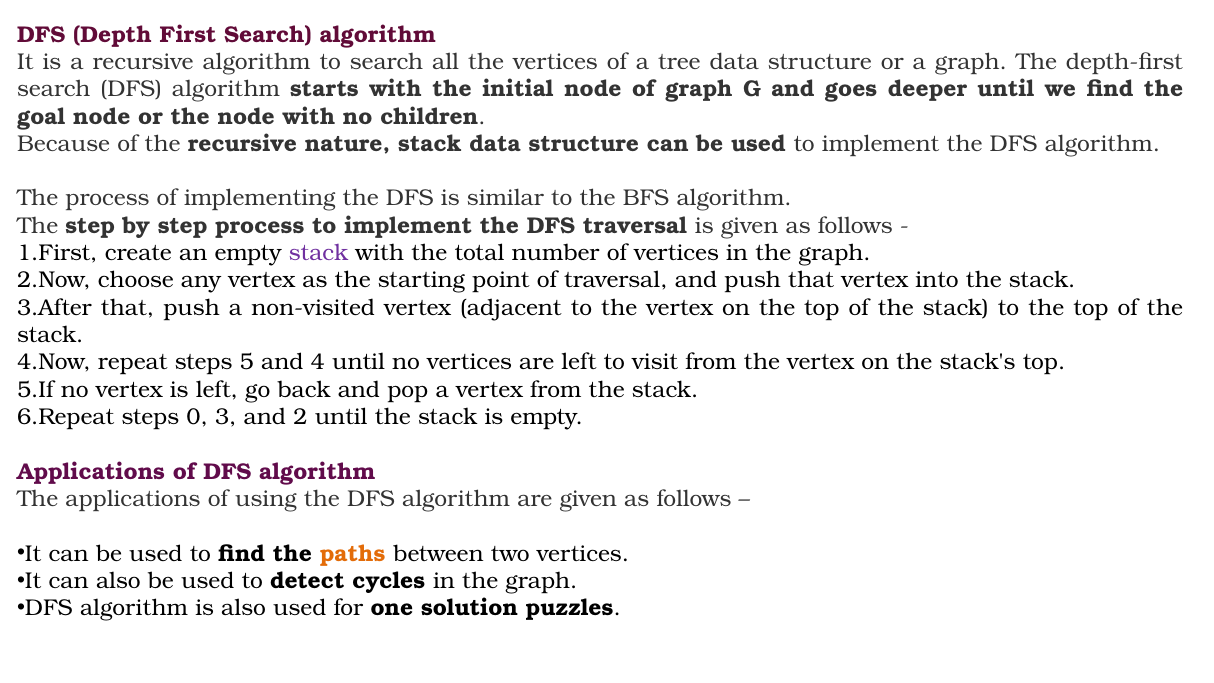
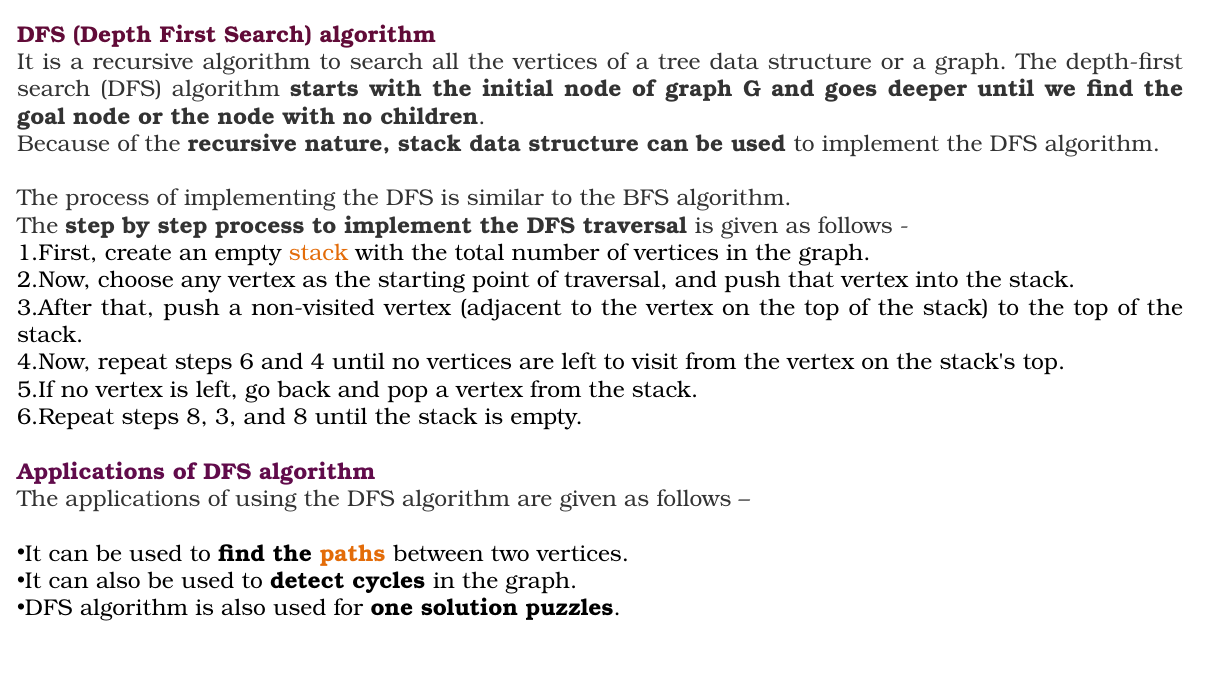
stack colour: purple -> orange (319, 253)
5: 5 -> 6 (247, 362)
steps 0: 0 -> 8 (197, 417)
and 2: 2 -> 8 (300, 417)
